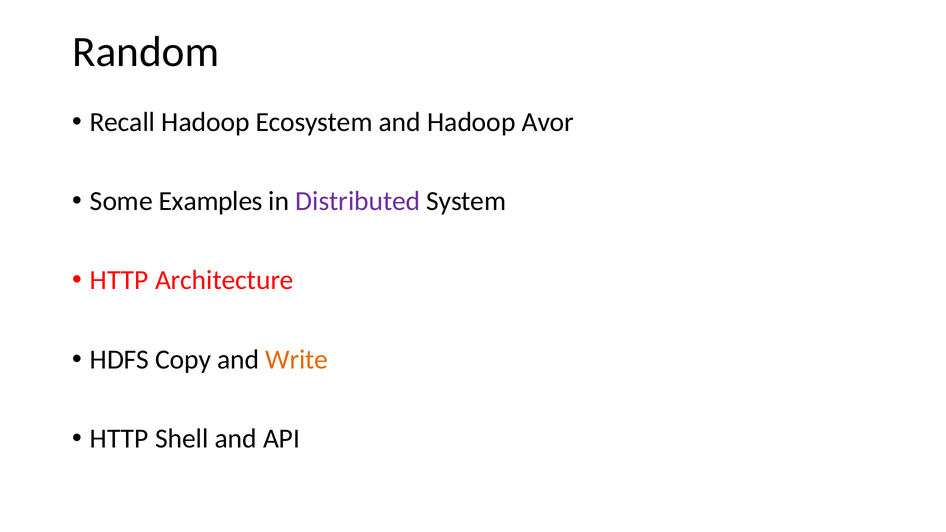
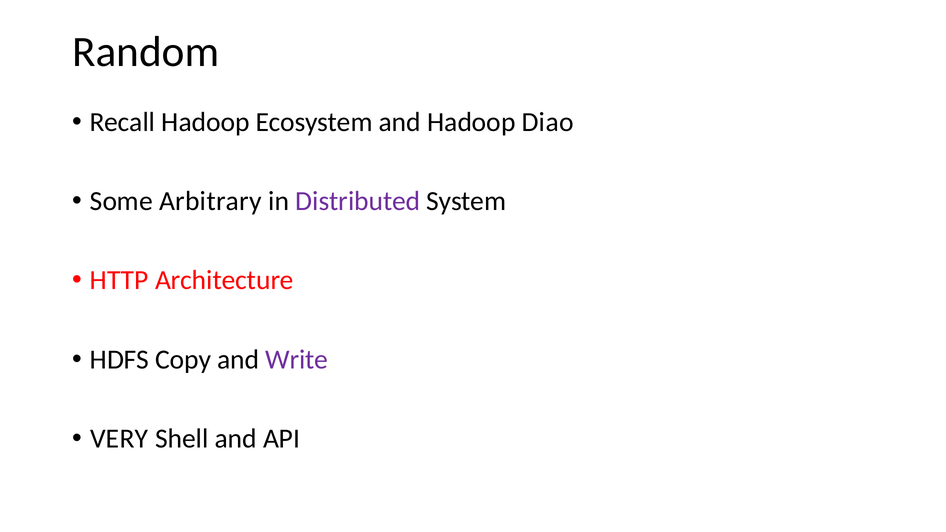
Avor: Avor -> Diao (548, 122)
Examples: Examples -> Arbitrary (210, 201)
Write colour: orange -> purple (297, 360)
HTTP: HTTP -> VERY (119, 439)
